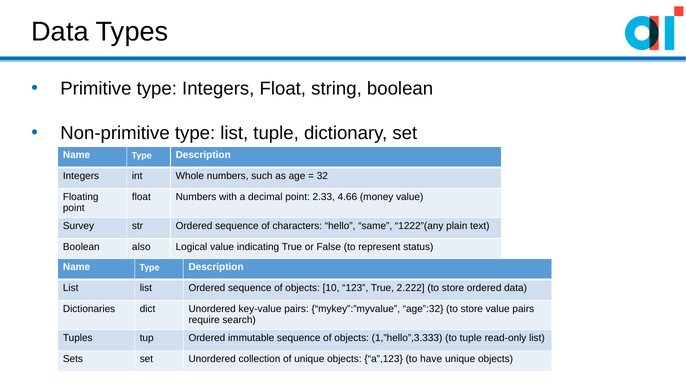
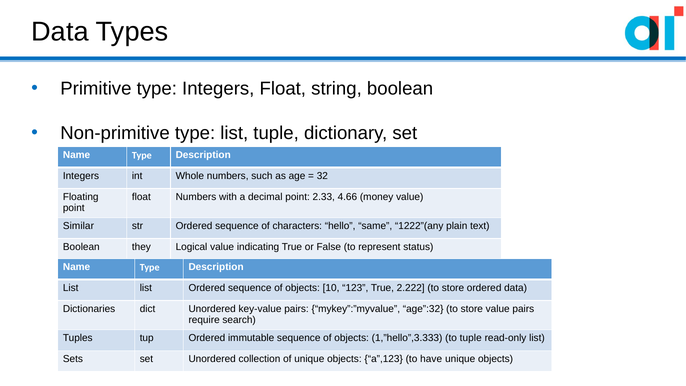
Survey: Survey -> Similar (78, 226)
also: also -> they (141, 247)
